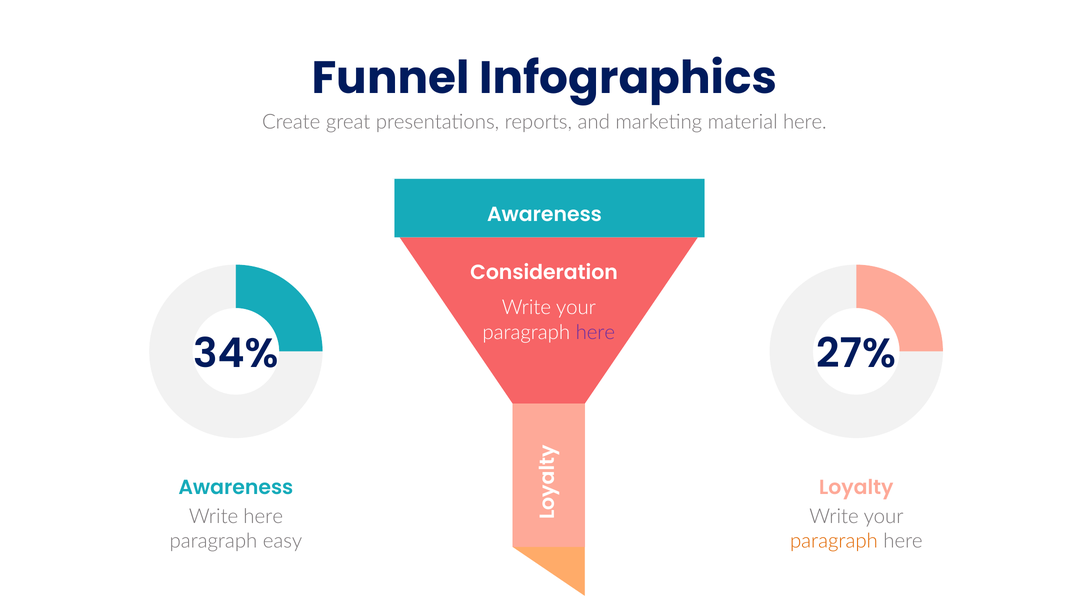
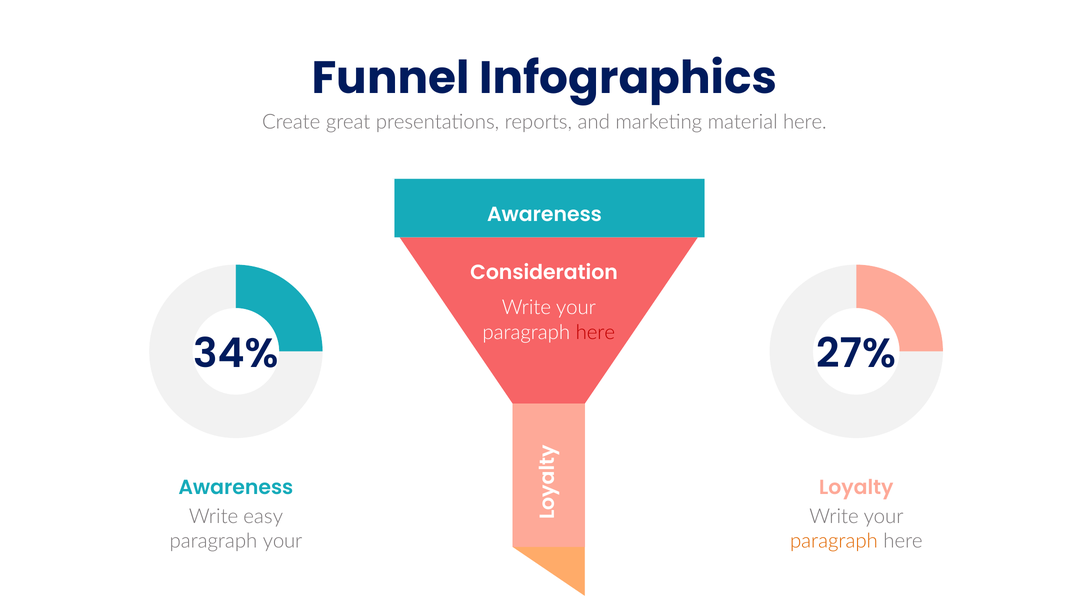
here colour: purple -> red (595, 332)
Write here: here -> easy (263, 516)
paragraph easy: easy -> your (283, 541)
